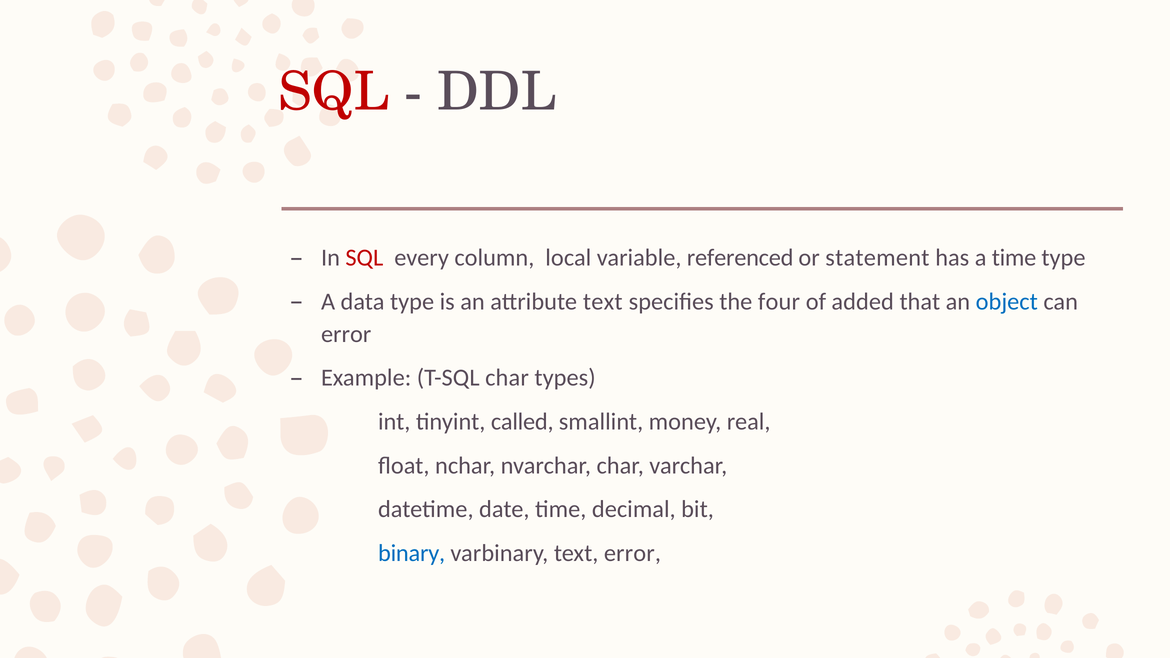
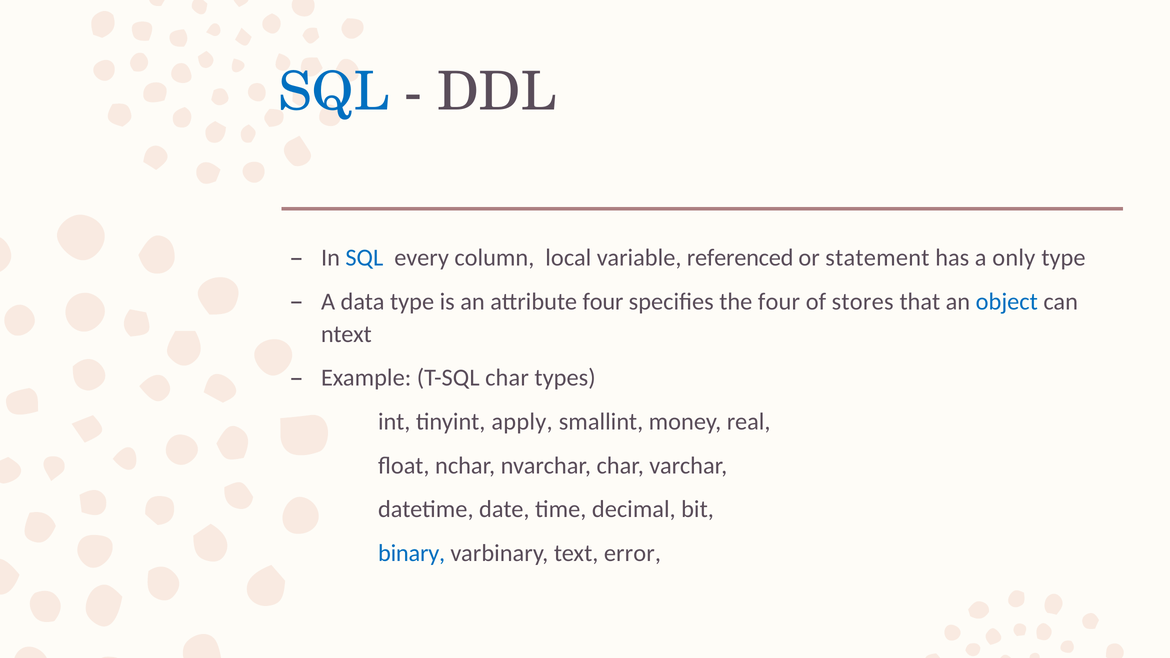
SQL colour: red -> blue (334, 92)
SQL colour: red -> blue (364, 258)
a time: time -> only (1014, 258)
attribute text: text -> four (603, 302)
added: added -> stores (863, 302)
error: error -> ntext (346, 334)
called: called -> apply (522, 422)
